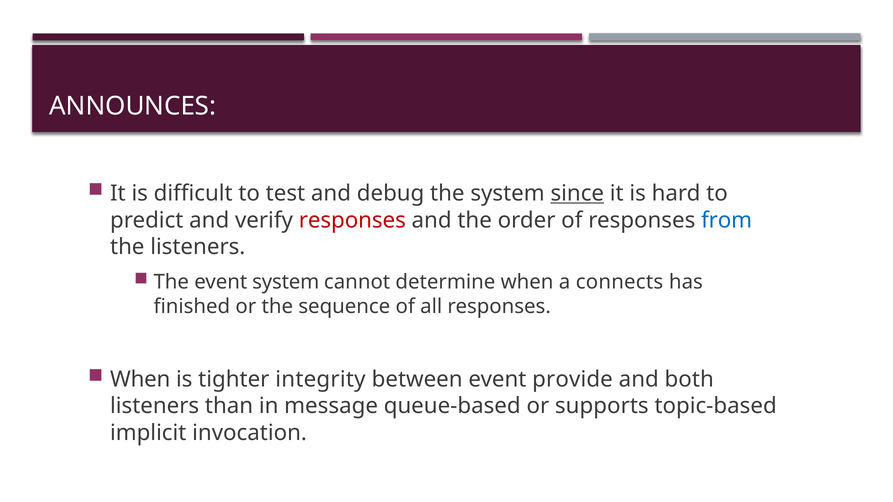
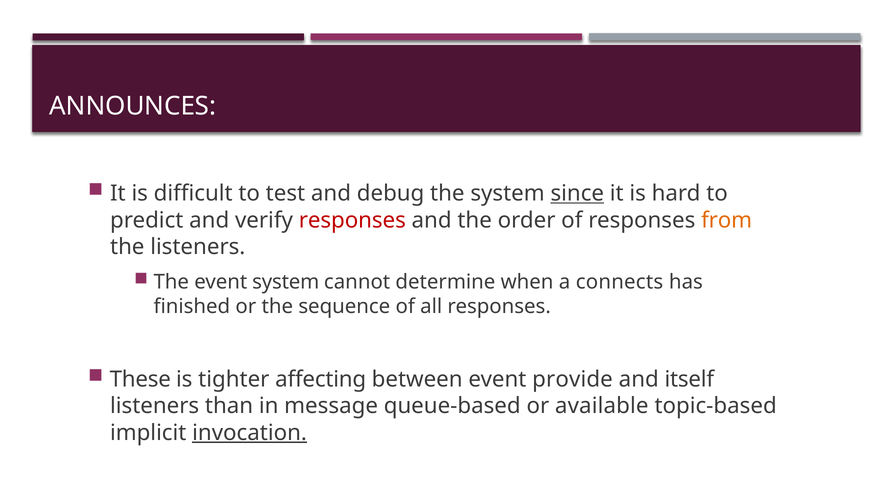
from colour: blue -> orange (727, 220)
When: When -> These (140, 379)
integrity: integrity -> affecting (321, 379)
both: both -> itself (689, 379)
supports: supports -> available (602, 406)
invocation underline: none -> present (250, 433)
